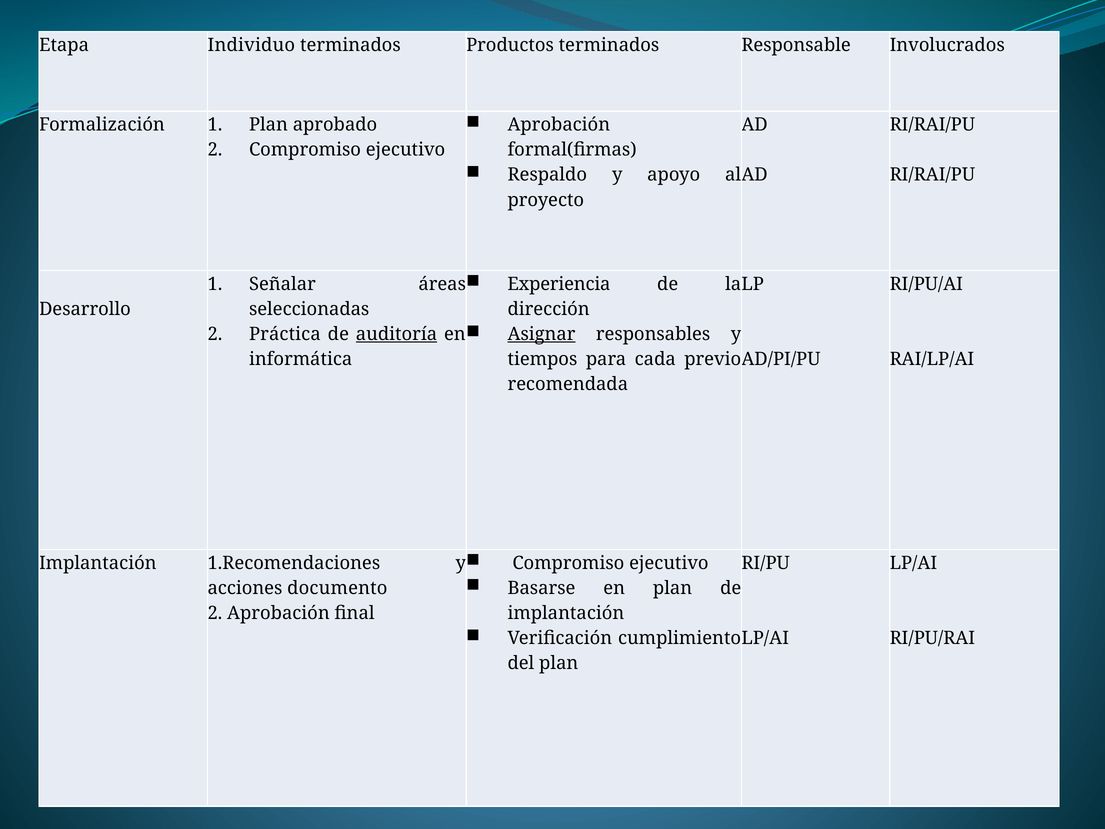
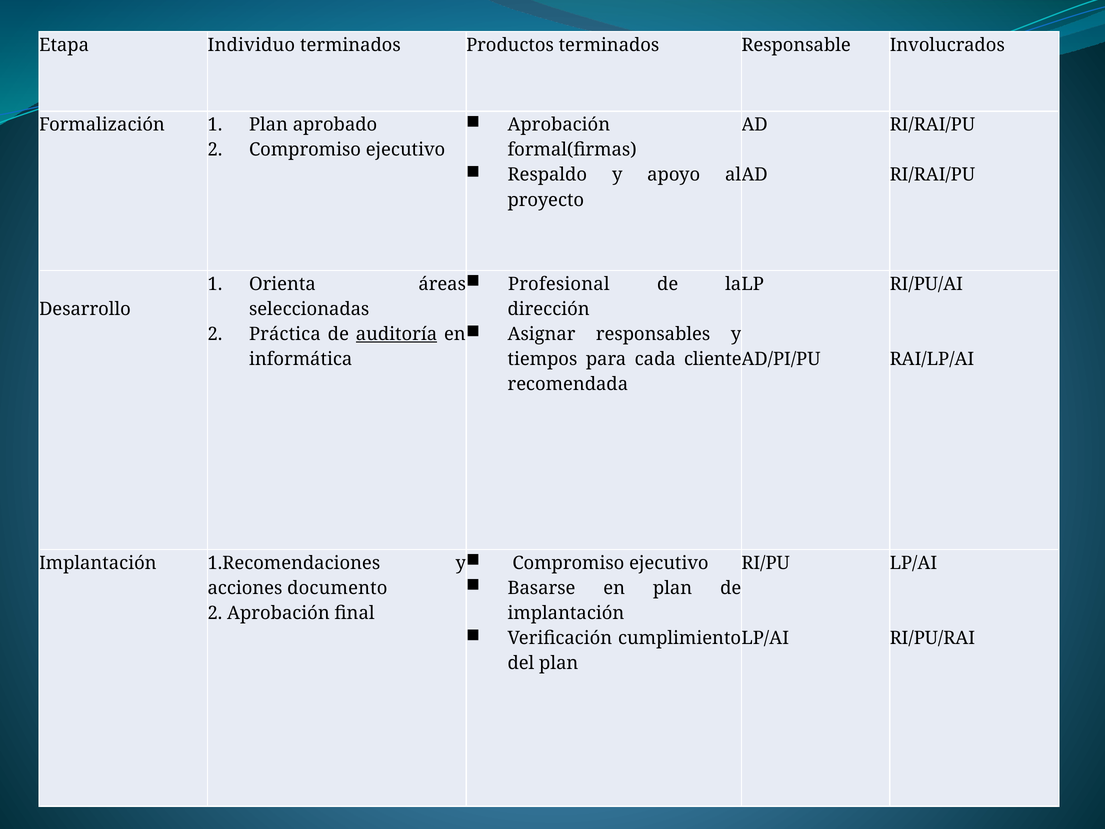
Experiencia: Experiencia -> Profesional (559, 284)
Señalar: Señalar -> Orienta (282, 284)
Asignar underline: present -> none (542, 334)
previo: previo -> cliente (713, 359)
